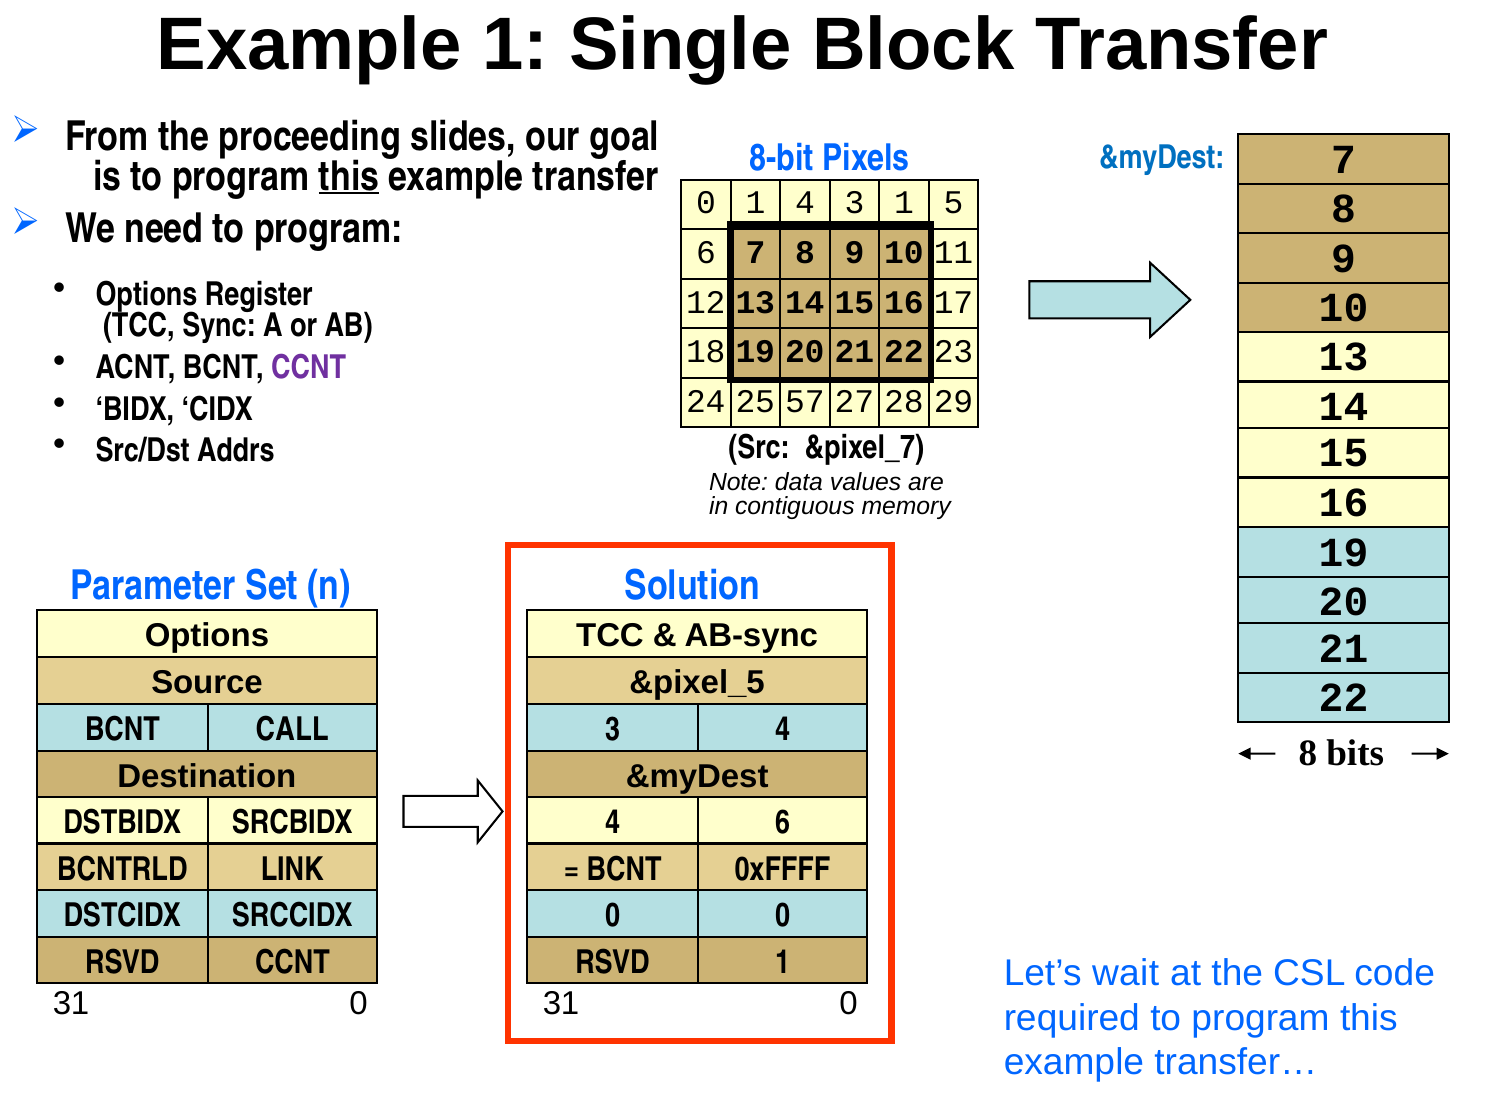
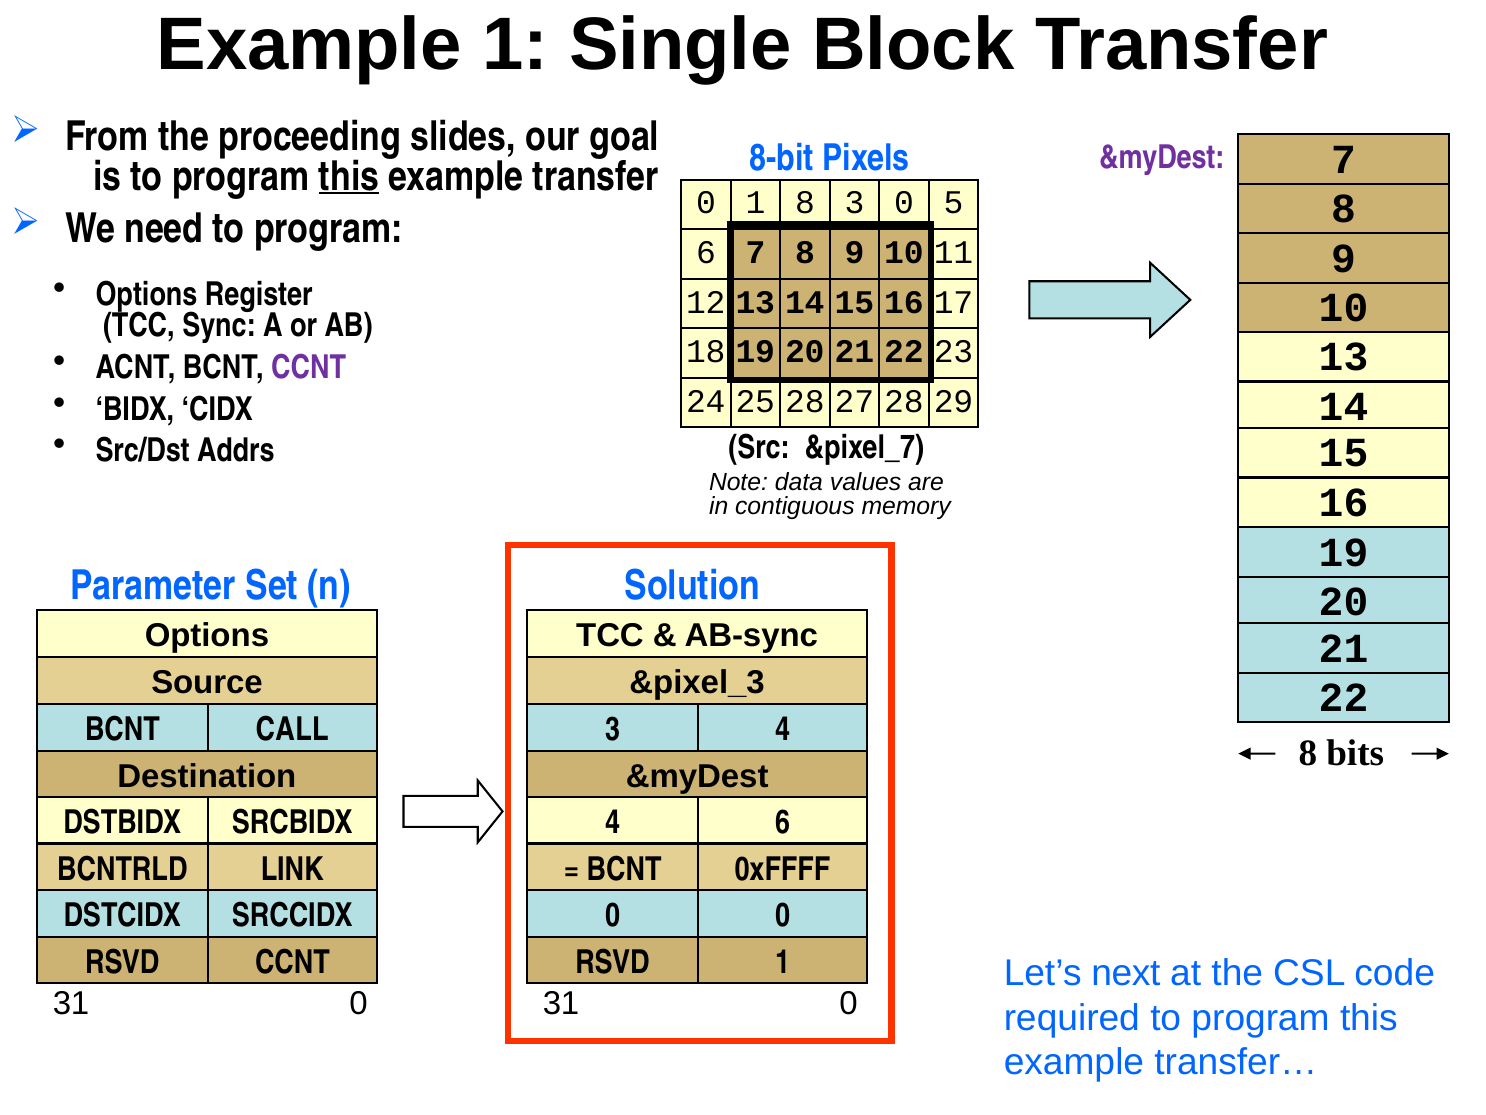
&myDest colour: blue -> purple (1162, 158)
1 4: 4 -> 8 (805, 203)
3 1: 1 -> 0 (904, 203)
25 57: 57 -> 28 (805, 401)
&pixel_5: &pixel_5 -> &pixel_3 (697, 682)
wait: wait -> next (1126, 973)
